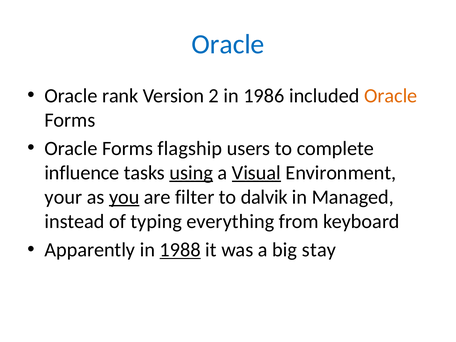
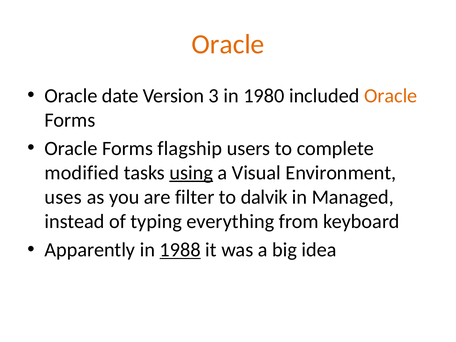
Oracle colour: blue -> orange (228, 44)
rank: rank -> date (120, 96)
2: 2 -> 3 (214, 96)
1986: 1986 -> 1980 (264, 96)
influence: influence -> modified (82, 173)
Visual underline: present -> none (256, 173)
your: your -> uses (63, 197)
you underline: present -> none (124, 197)
stay: stay -> idea (319, 250)
